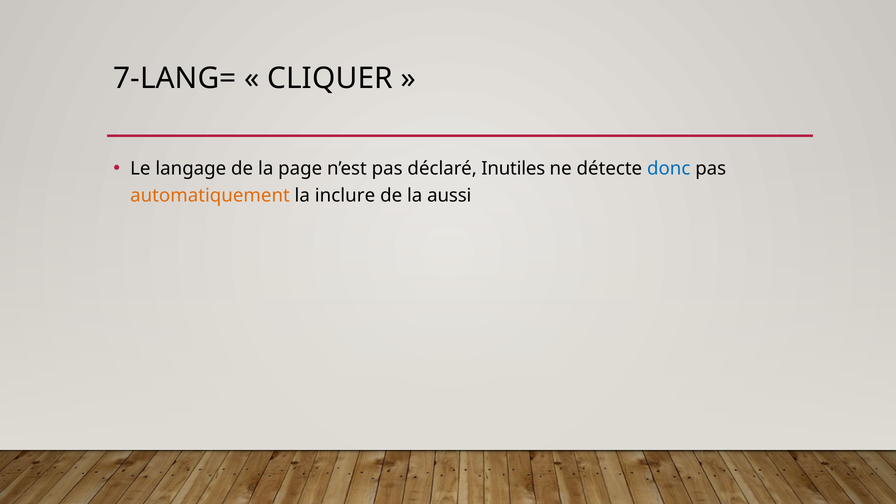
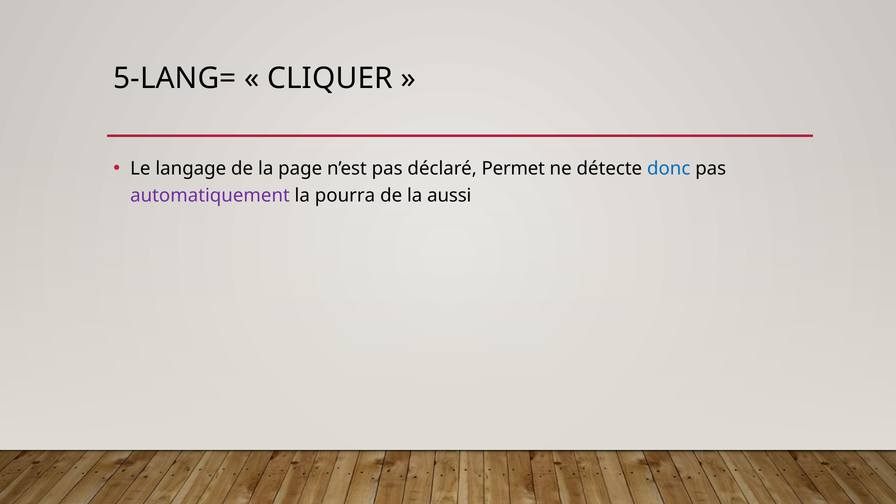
7-LANG=: 7-LANG= -> 5-LANG= (175, 78)
Inutiles: Inutiles -> Permet (513, 168)
automatiquement colour: orange -> purple (210, 195)
inclure: inclure -> pourra (345, 195)
